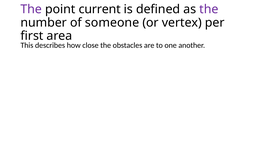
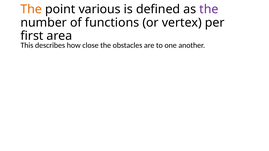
The colour: purple -> orange (31, 9)
current: current -> various (100, 9)
someone: someone -> functions (112, 23)
